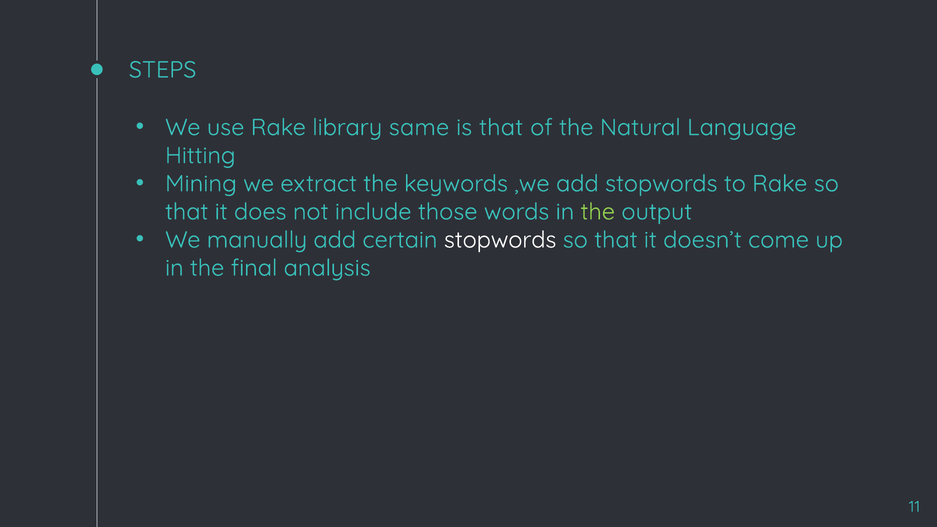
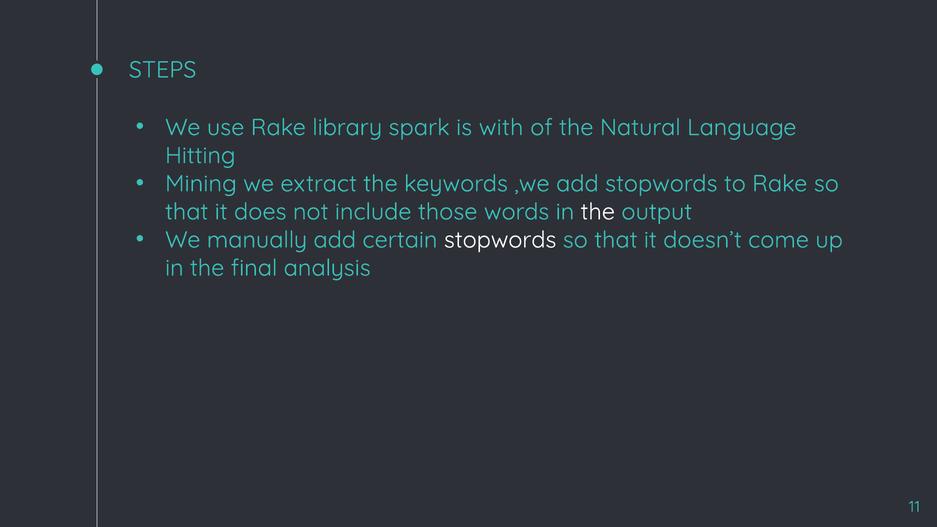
same: same -> spark (419, 127)
is that: that -> with (501, 127)
the colour: light green -> white (598, 212)
